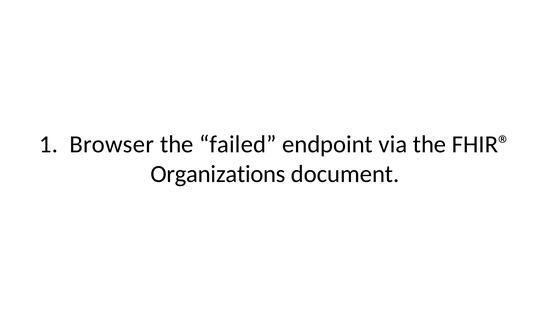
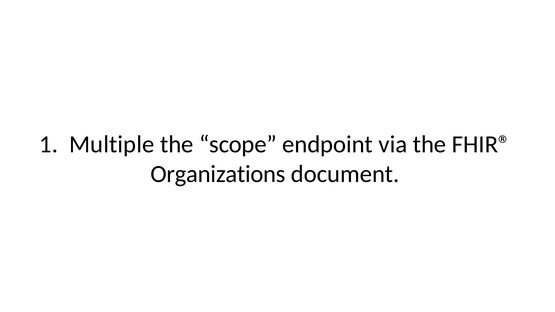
Browser: Browser -> Multiple (112, 144)
failed: failed -> scope (238, 144)
